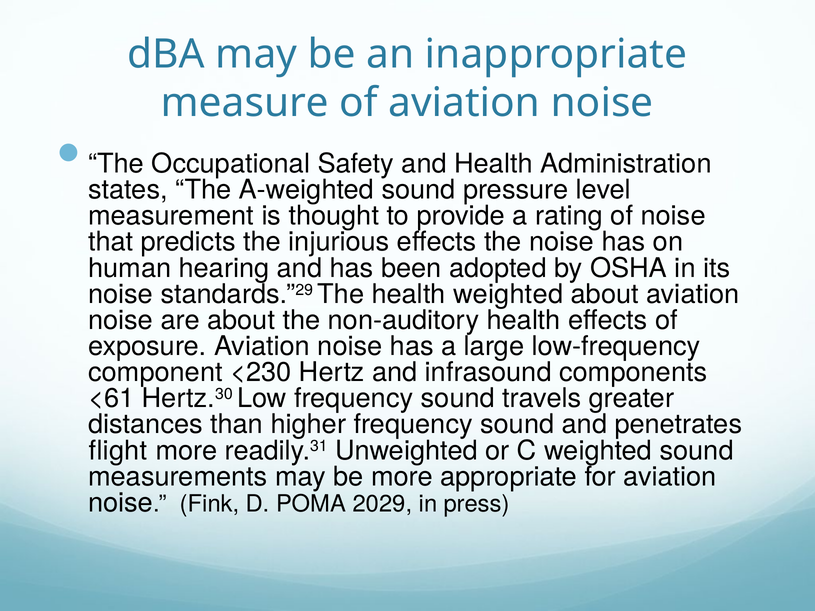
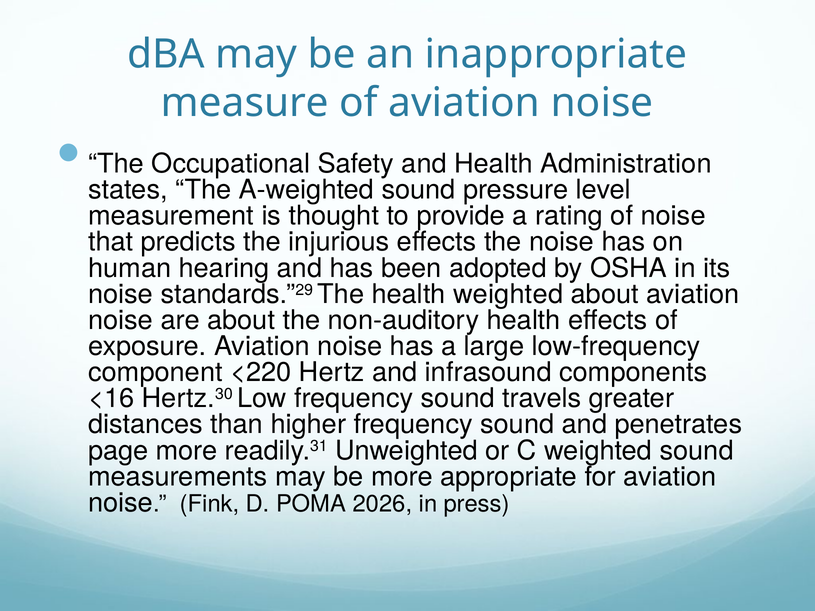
<230: <230 -> <220 (261, 373)
<61: <61 -> <16 (111, 399)
flight: flight -> page (118, 451)
2029: 2029 -> 2026 (382, 504)
